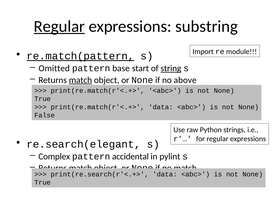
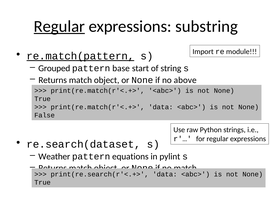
Omitted: Omitted -> Grouped (54, 68)
string underline: present -> none (171, 68)
match underline: present -> none (80, 80)
re.search(elegant: re.search(elegant -> re.search(dataset (84, 144)
Complex: Complex -> Weather (54, 157)
accidental: accidental -> equations (130, 157)
